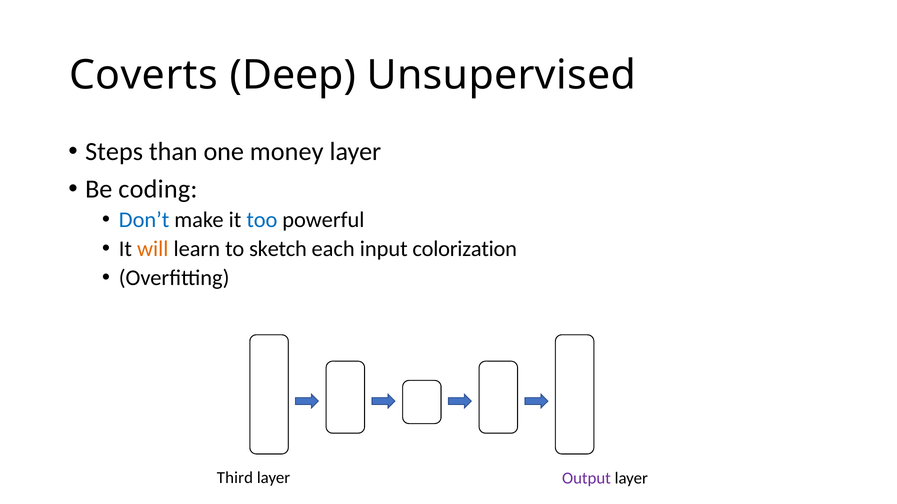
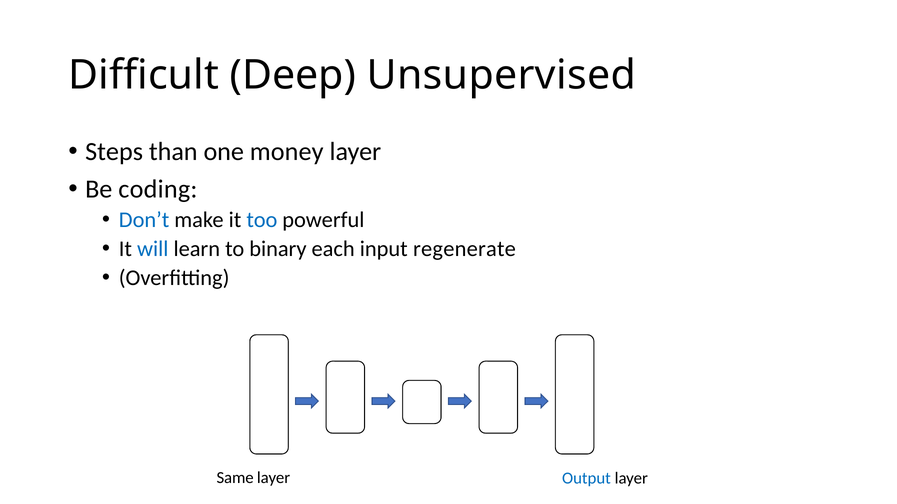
Coverts: Coverts -> Difficult (144, 75)
will colour: orange -> blue (153, 249)
sketch: sketch -> binary (278, 249)
colorization: colorization -> regenerate (464, 249)
Third: Third -> Same (235, 478)
Output colour: purple -> blue (586, 479)
